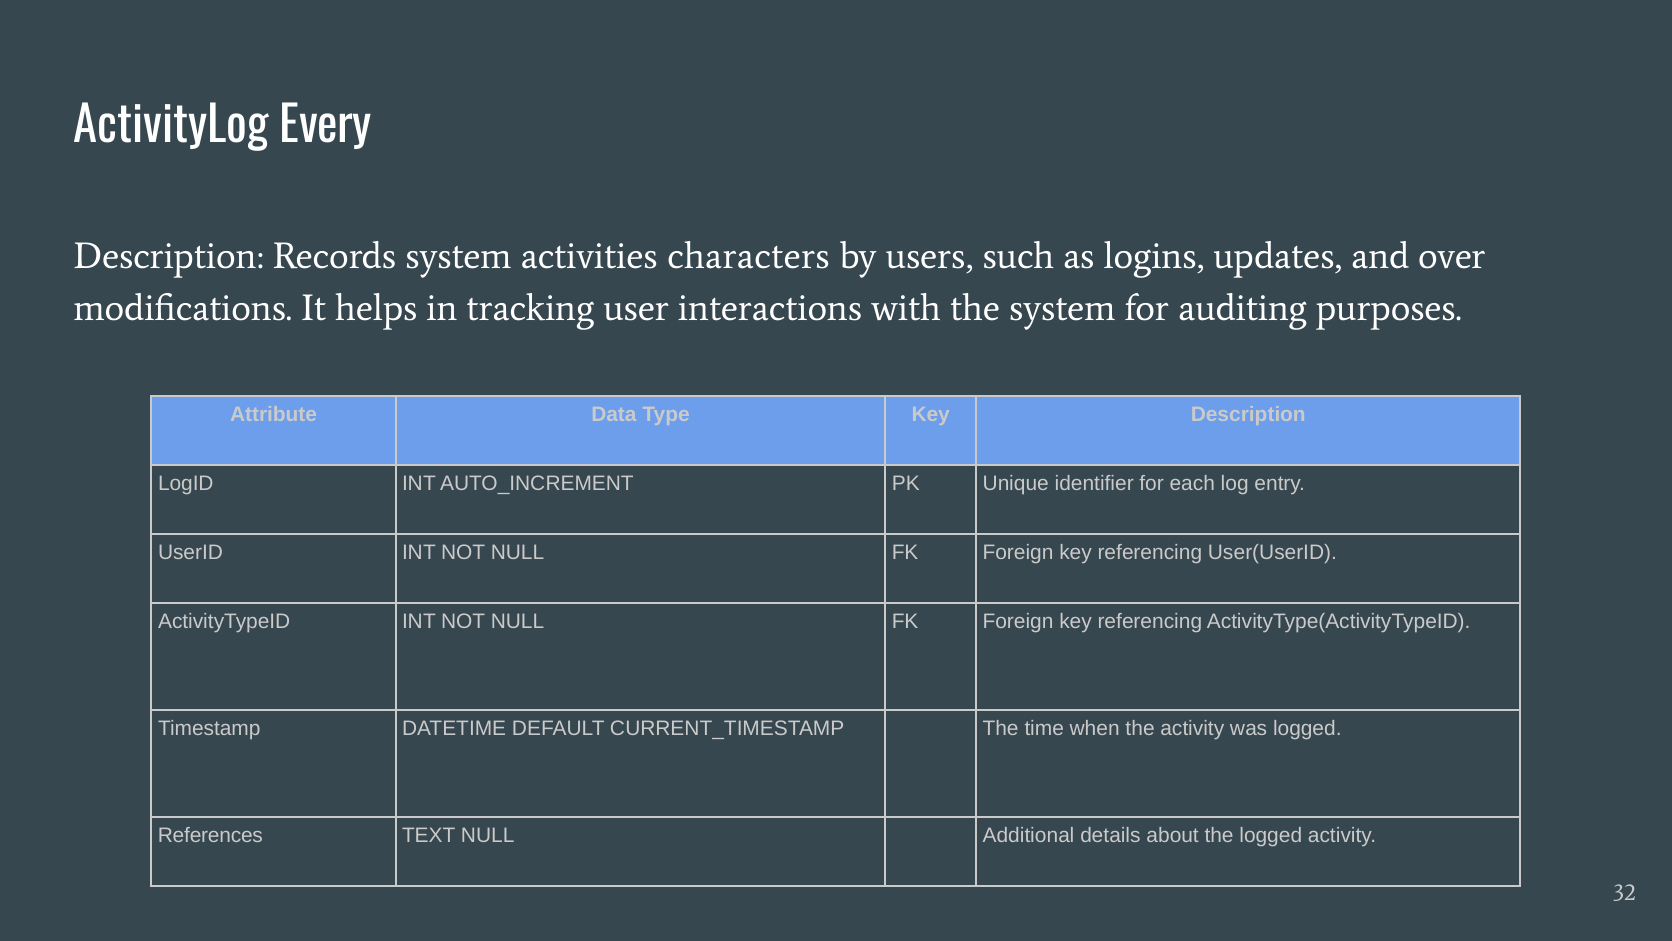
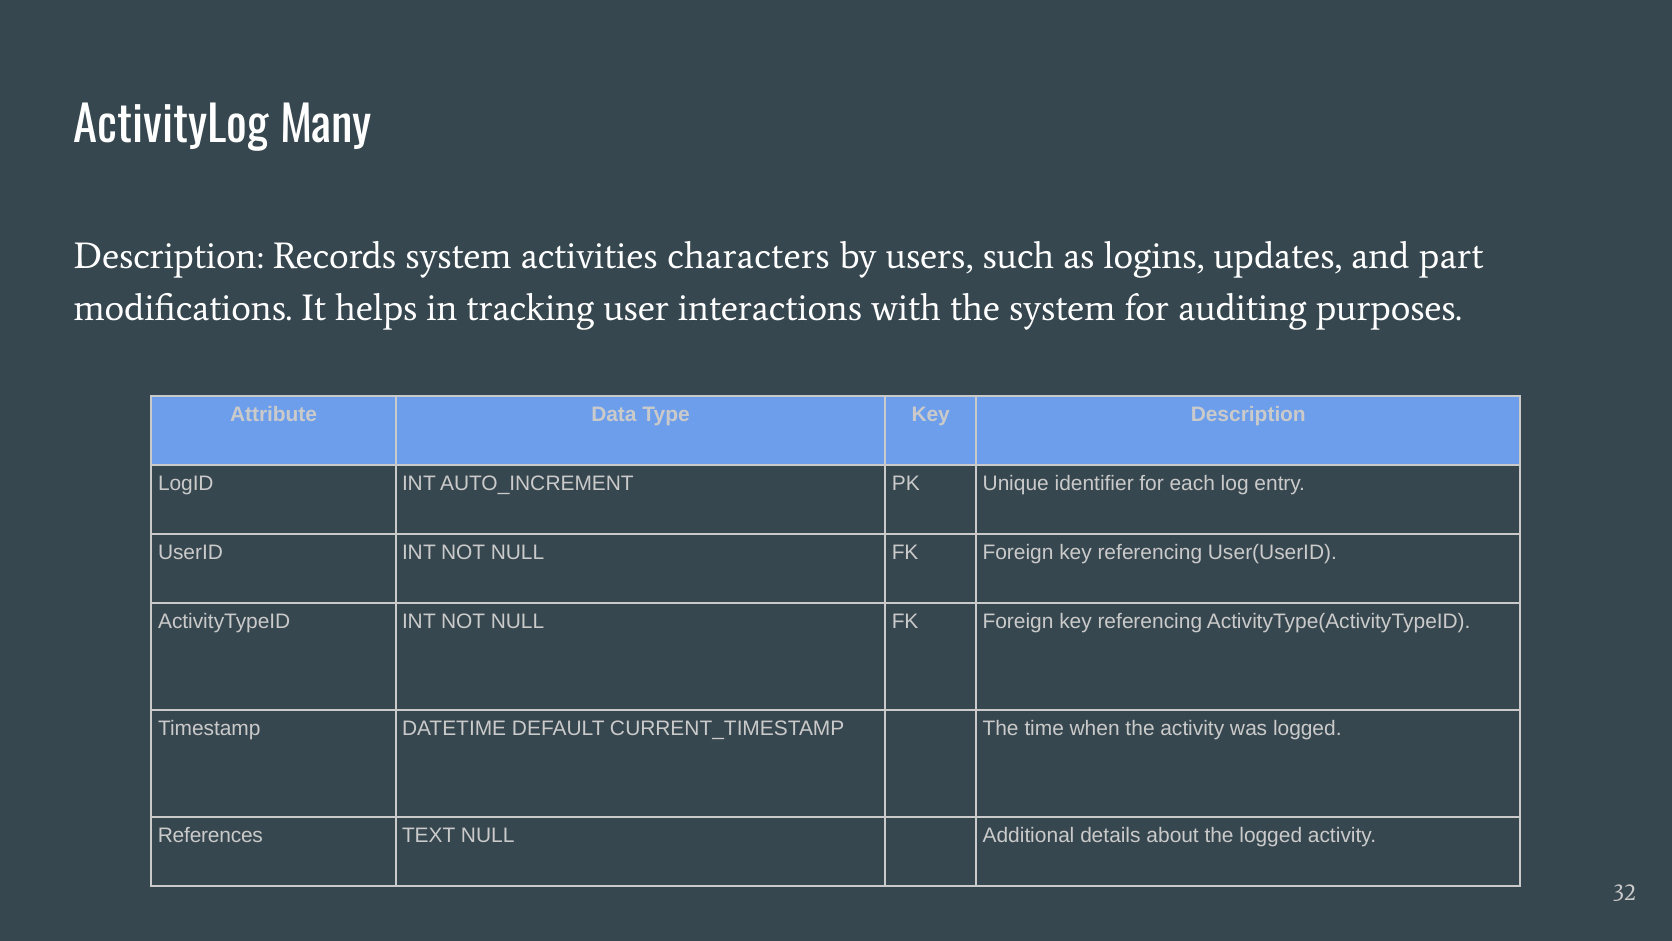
Every: Every -> Many (326, 126)
over: over -> part (1451, 257)
